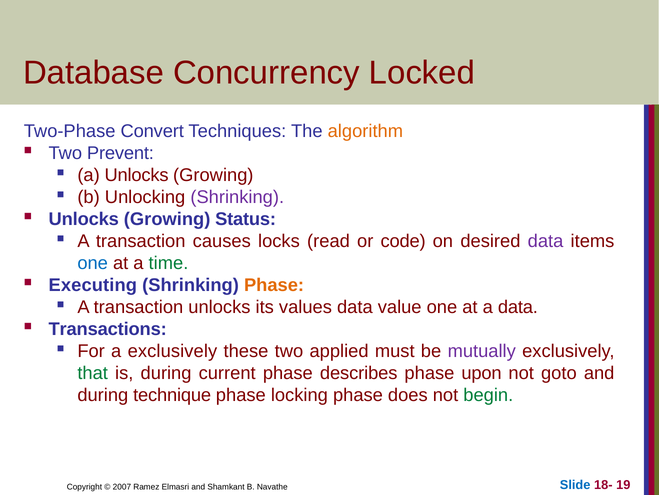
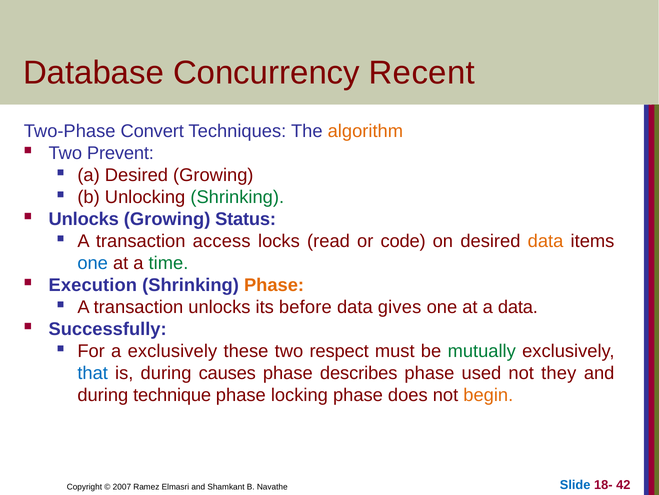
Locked: Locked -> Recent (422, 73)
a Unlocks: Unlocks -> Desired (136, 175)
Shrinking colour: purple -> green (237, 197)
causes: causes -> access (222, 241)
data colour: purple -> orange (546, 241)
Executing: Executing -> Execution (93, 285)
values: values -> before (305, 307)
value: value -> gives (400, 307)
Transactions: Transactions -> Successfully (108, 329)
applied: applied -> respect (339, 351)
mutually colour: purple -> green (482, 351)
that colour: green -> blue (93, 373)
current: current -> causes (227, 373)
upon: upon -> used (481, 373)
goto: goto -> they (559, 373)
begin colour: green -> orange (488, 395)
19: 19 -> 42 (623, 484)
